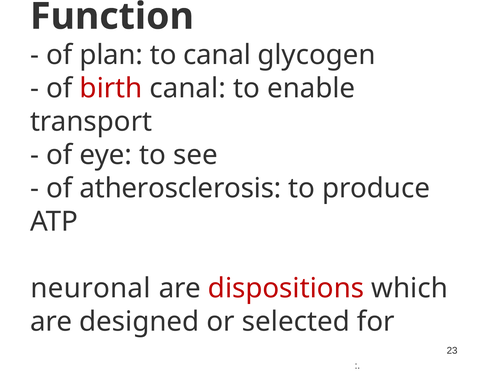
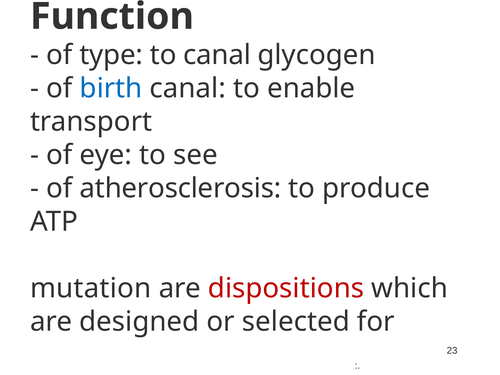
plan: plan -> type (111, 55)
birth colour: red -> blue (111, 88)
neuronal: neuronal -> mutation (91, 288)
